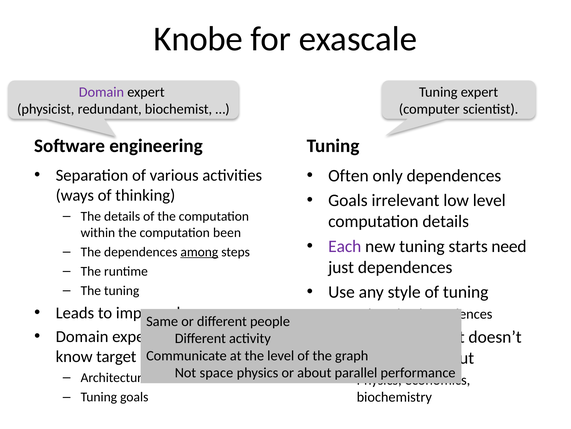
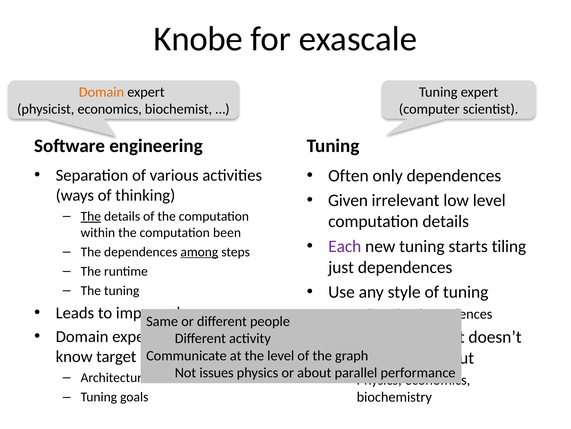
Domain colour: purple -> orange (101, 92)
physicist redundant: redundant -> economics (110, 109)
Goals: Goals -> Given (348, 200)
The underline: none -> present (91, 216)
starts need: need -> tiling (509, 246)
Not space: space -> issues (217, 372)
